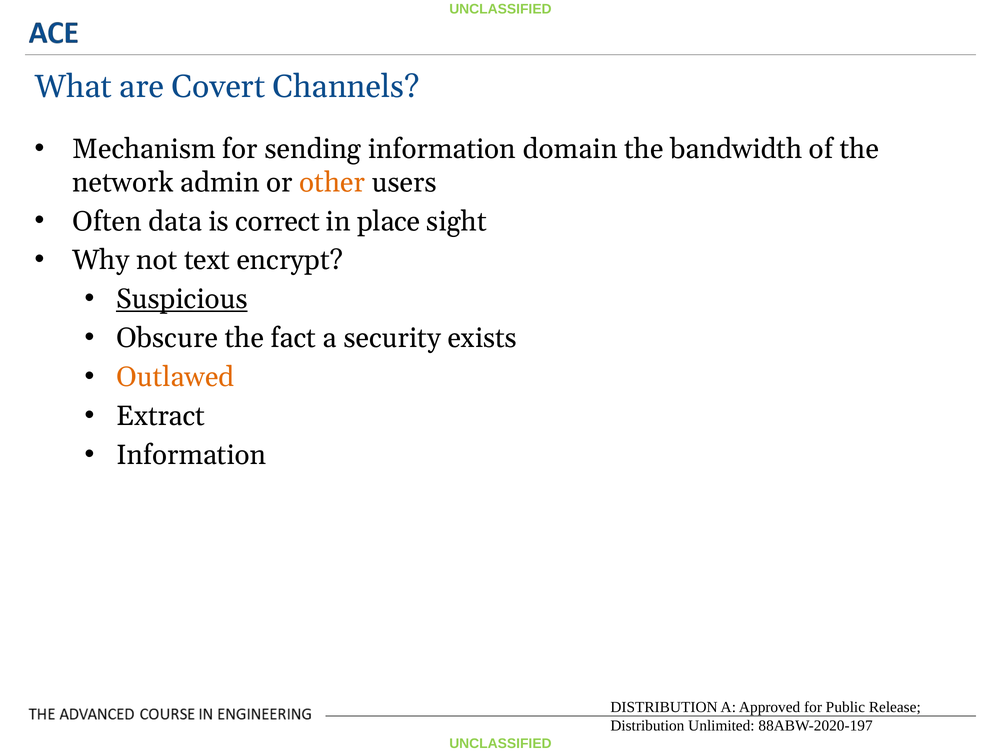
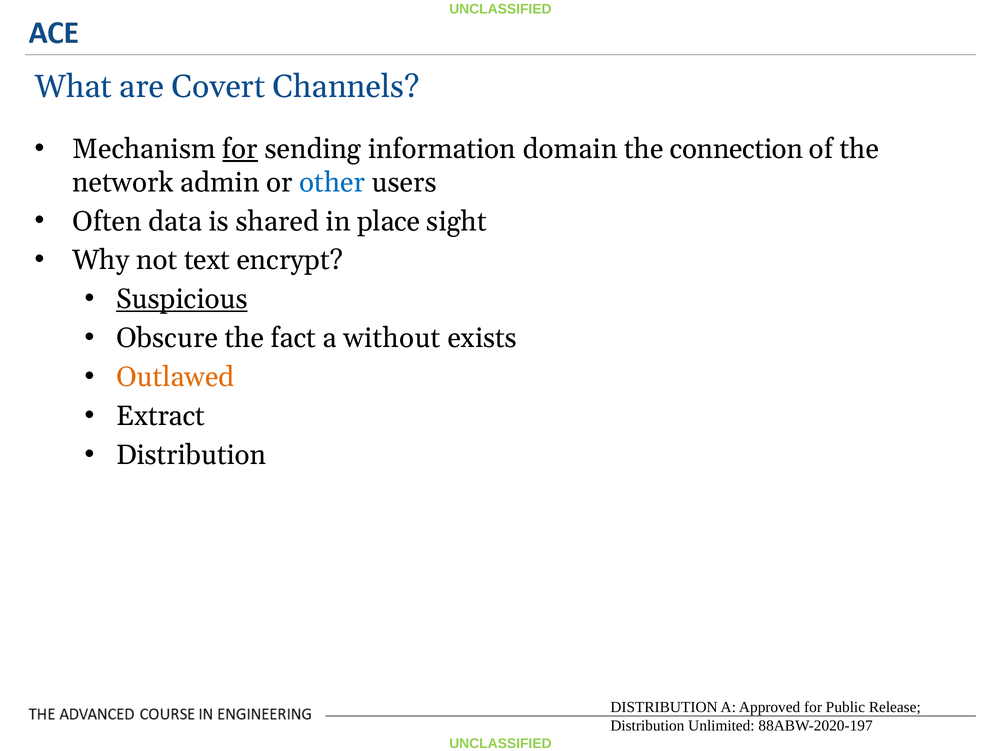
for underline: none -> present (240, 149)
bandwidth: bandwidth -> connection (736, 149)
other colour: orange -> blue (332, 182)
correct: correct -> shared (277, 221)
security: security -> without (392, 338)
Information: Information -> Distribution (191, 455)
